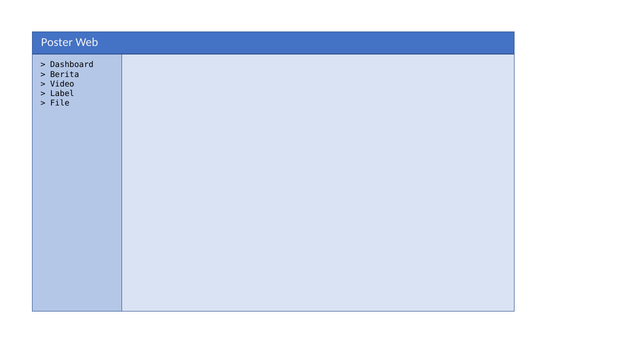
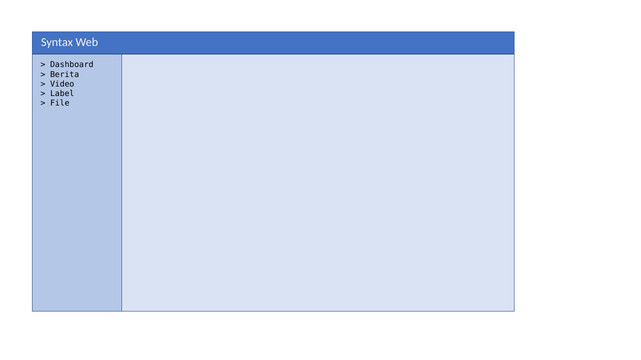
Poster: Poster -> Syntax (57, 42)
